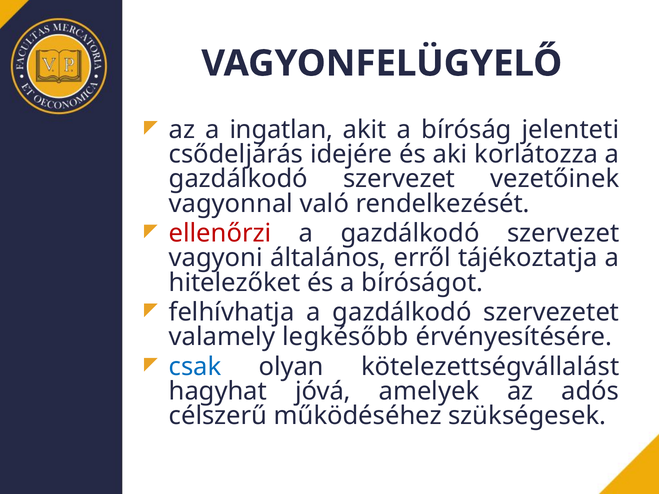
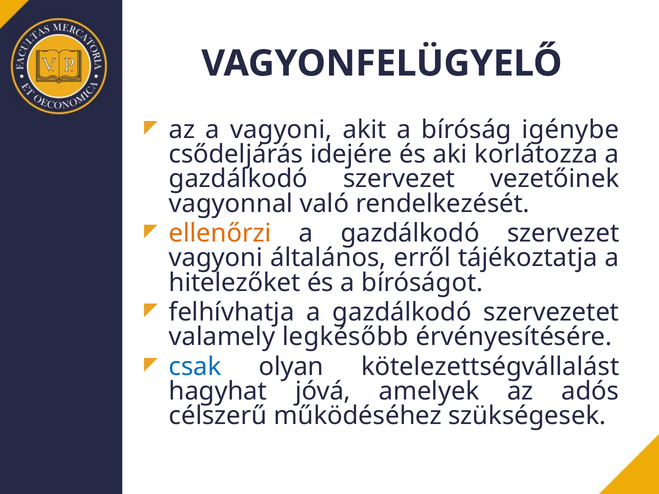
a ingatlan: ingatlan -> vagyoni (281, 130)
jelenteti: jelenteti -> igénybe (570, 130)
ellenőrzi colour: red -> orange (220, 233)
